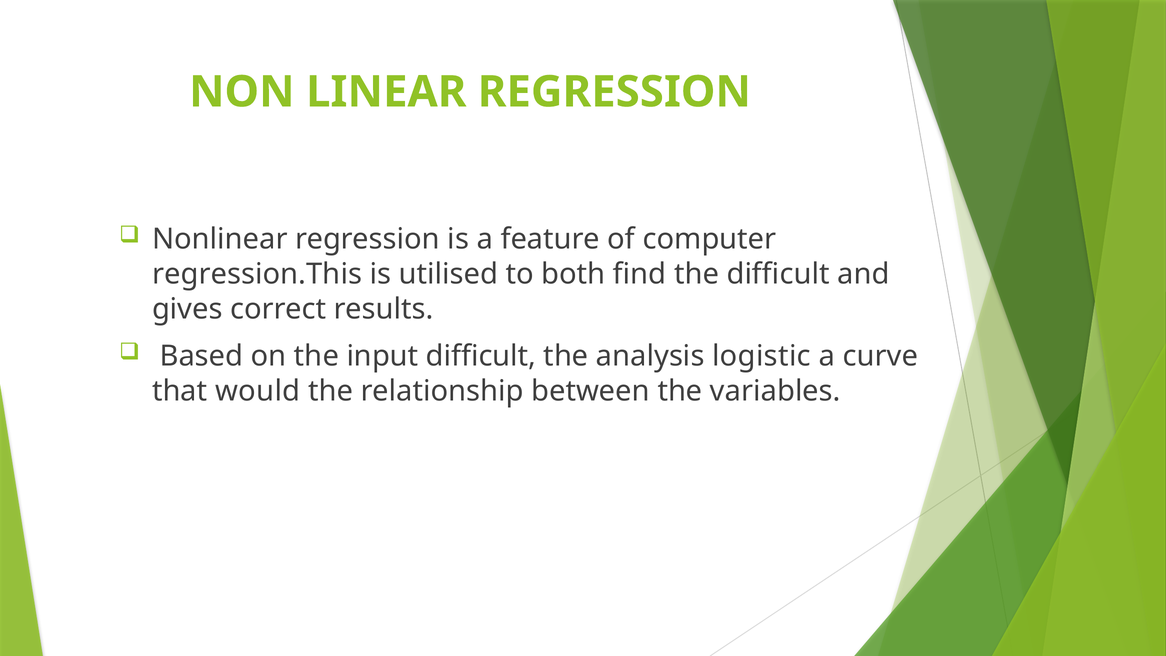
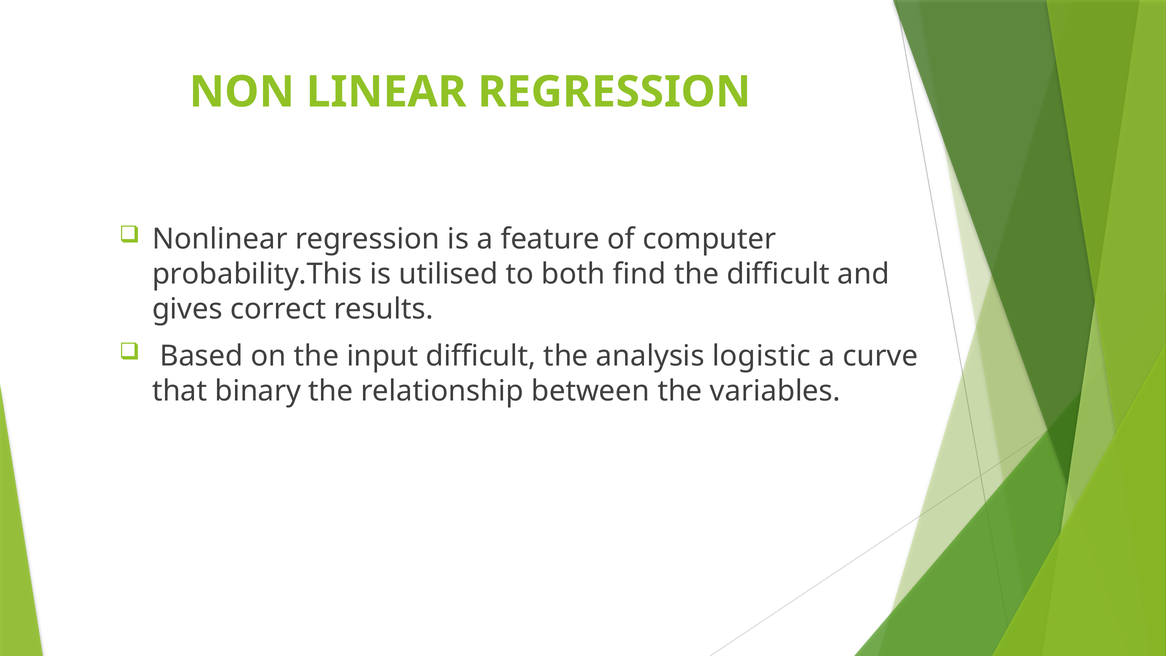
regression.This: regression.This -> probability.This (257, 274)
would: would -> binary (258, 391)
